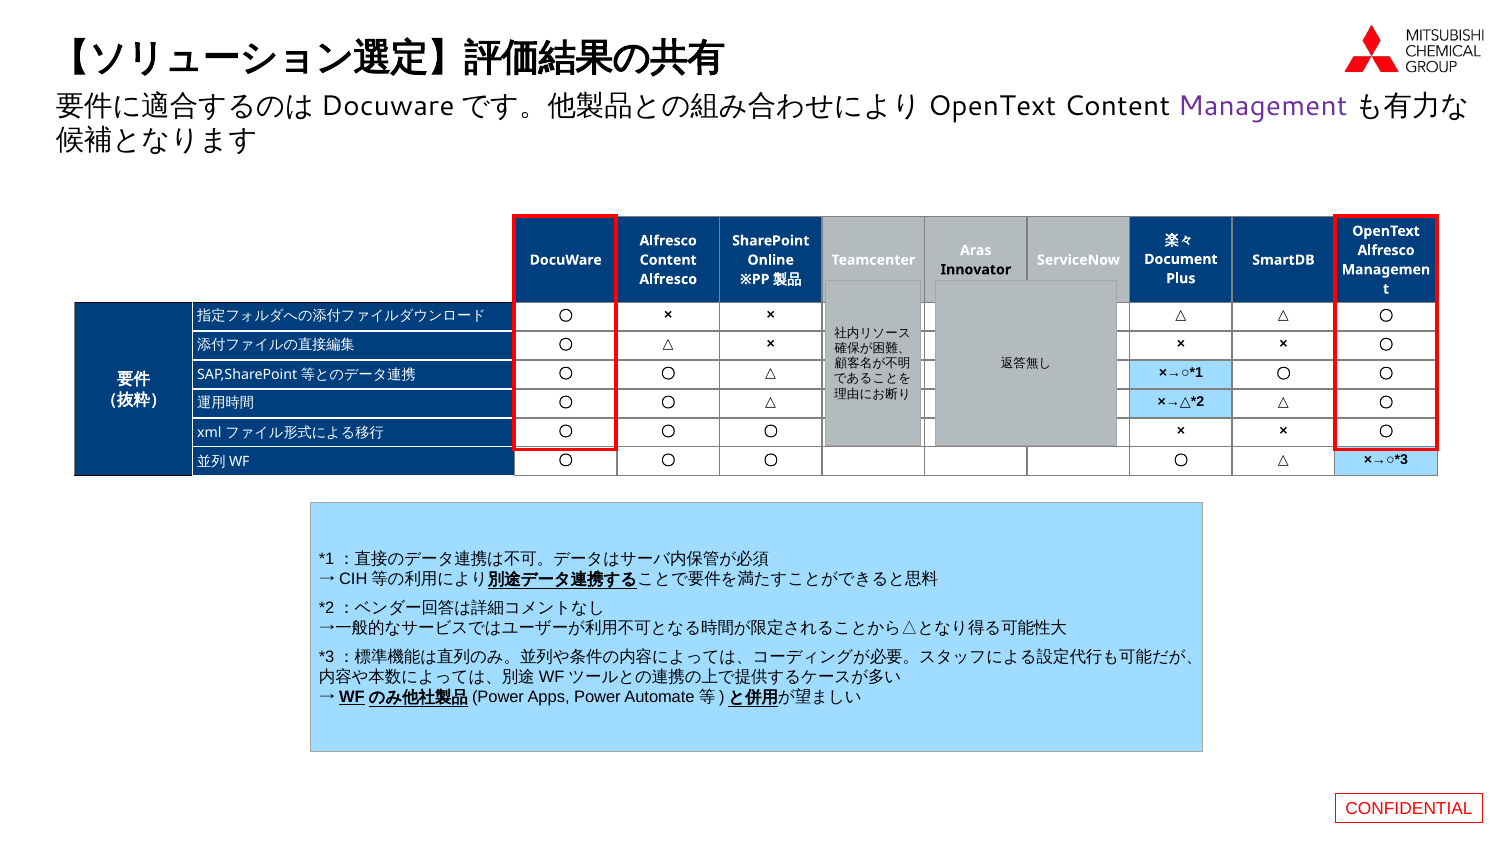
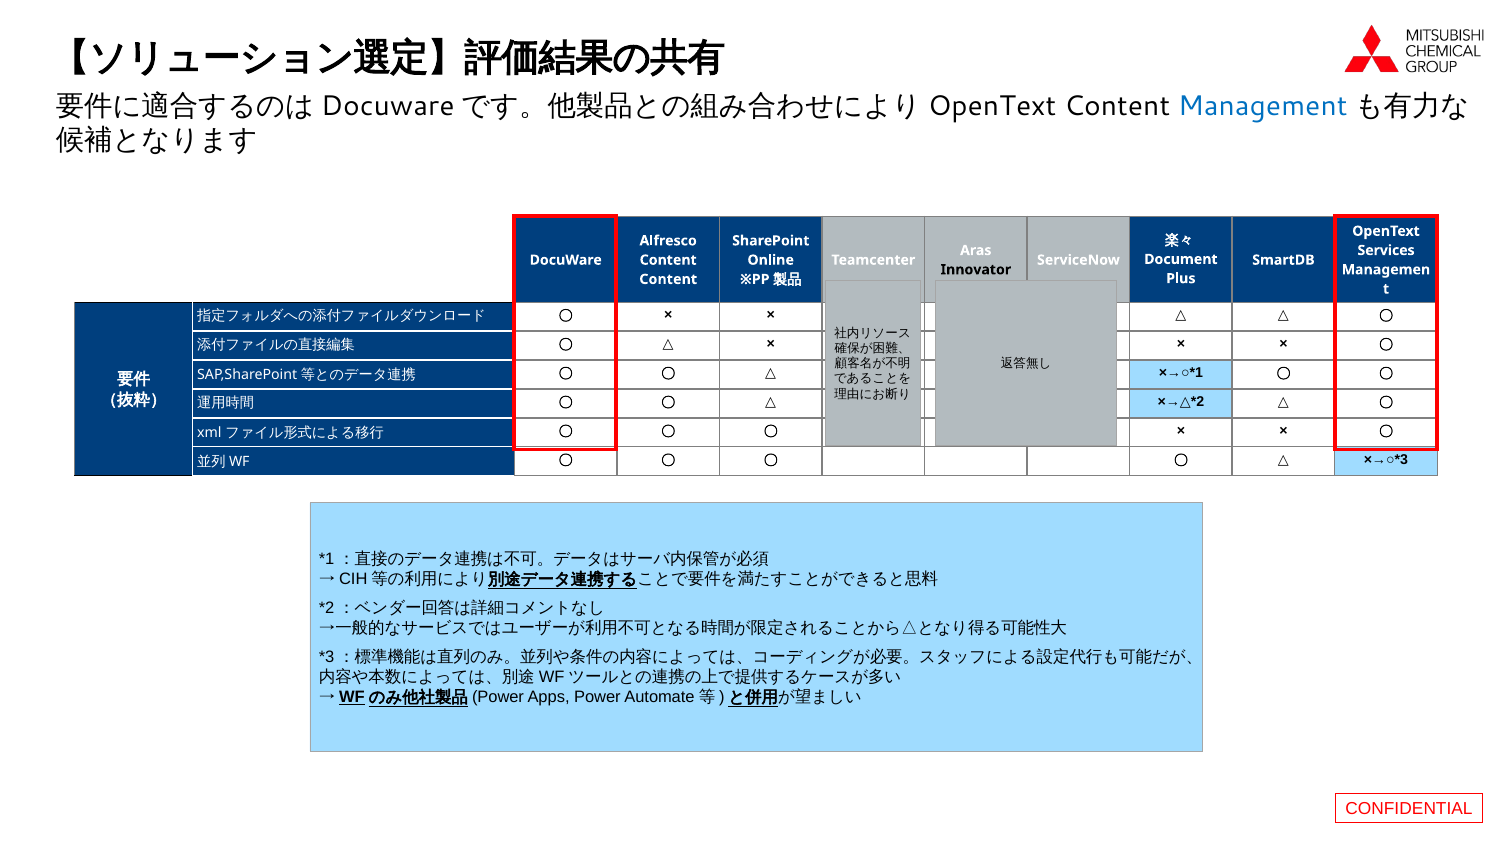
Management colour: purple -> blue (1263, 106)
Alfresco: Alfresco -> Services (1386, 251)
Alfresco: Alfresco -> Content (668, 279)
